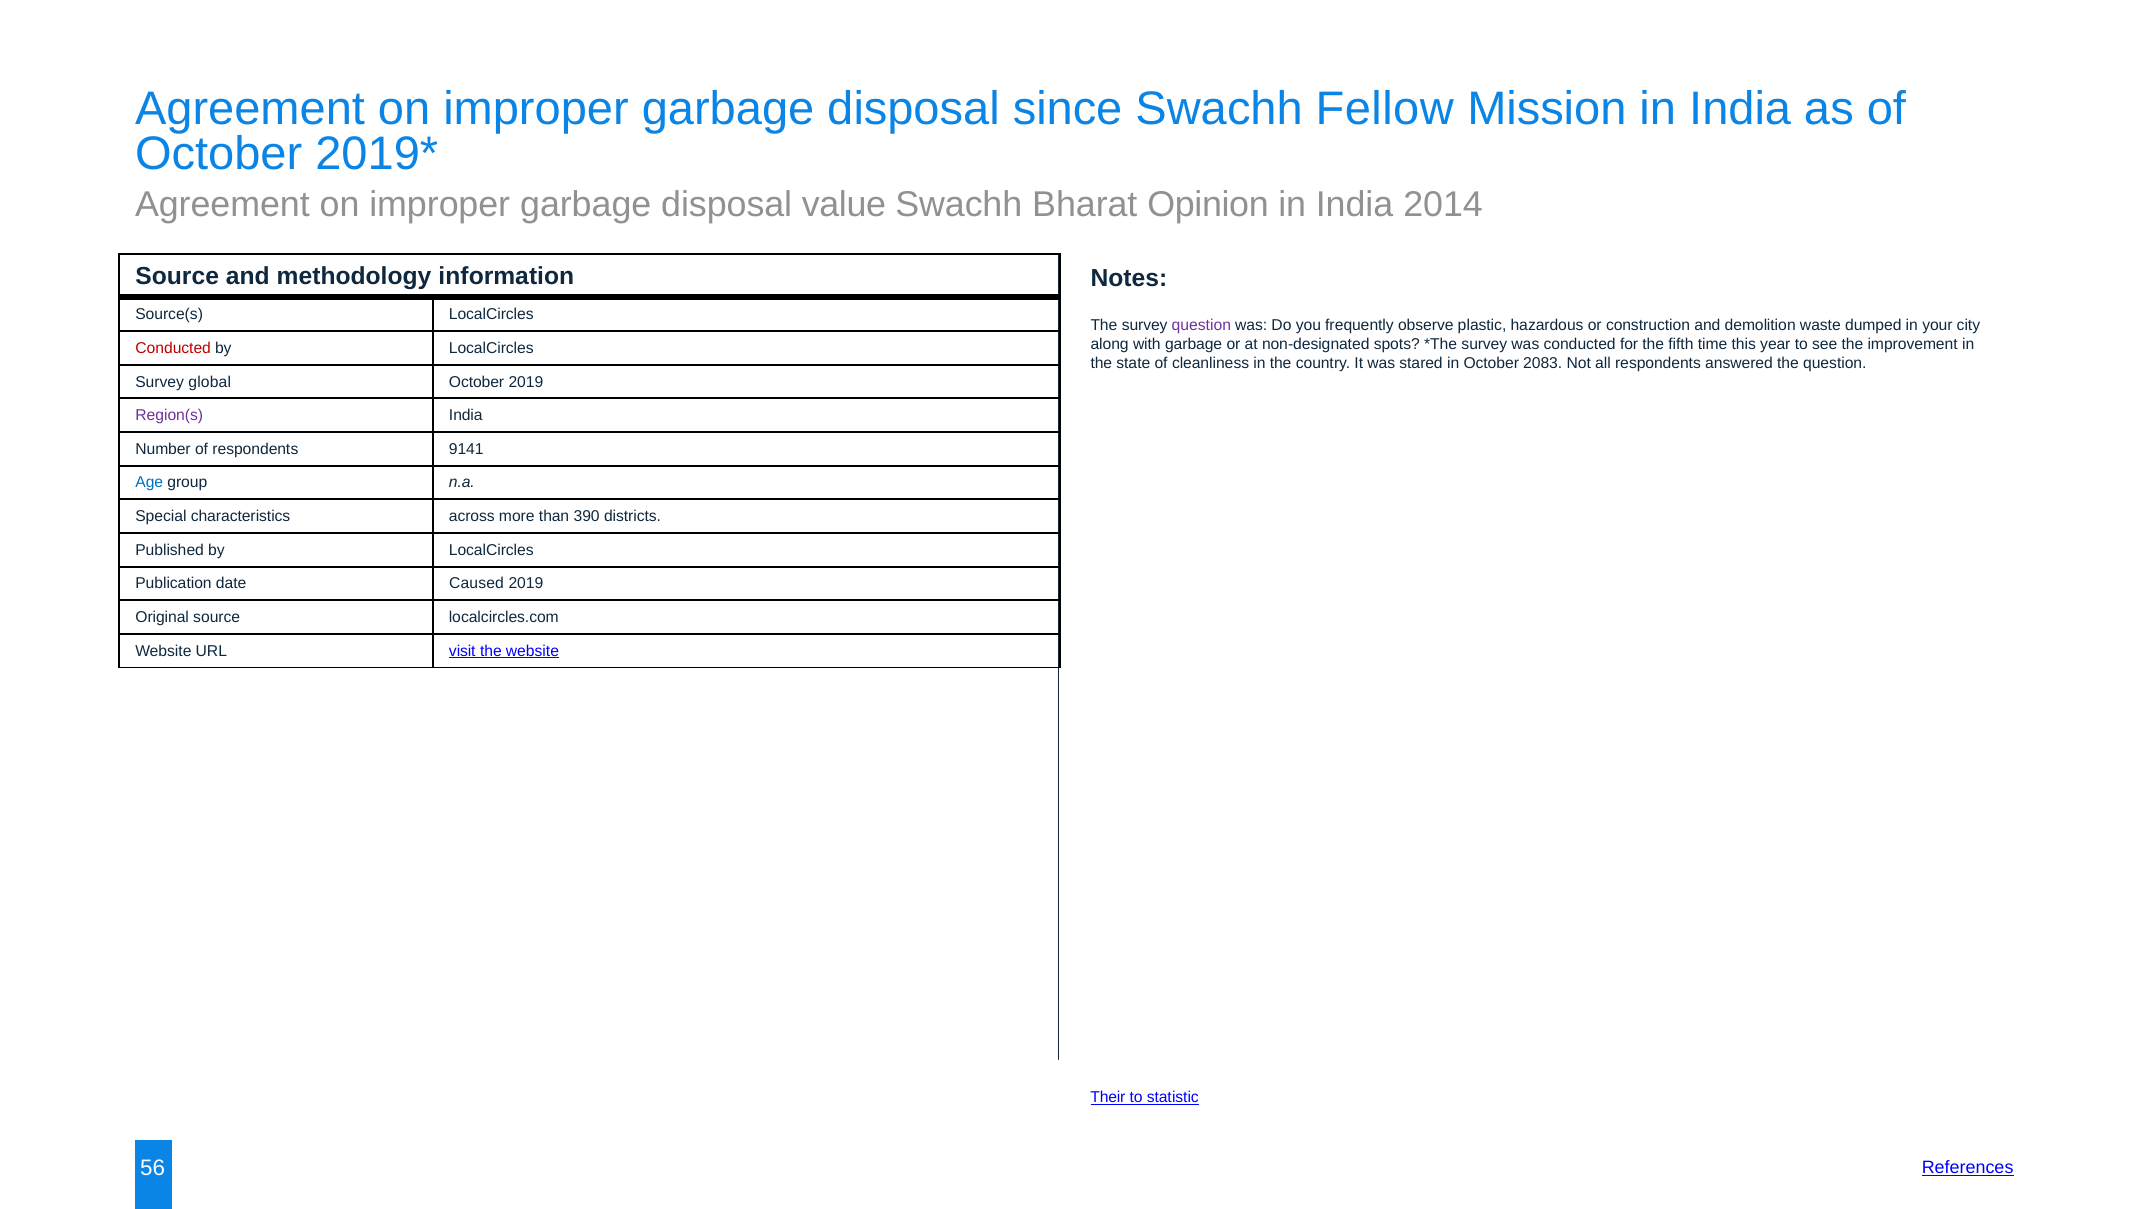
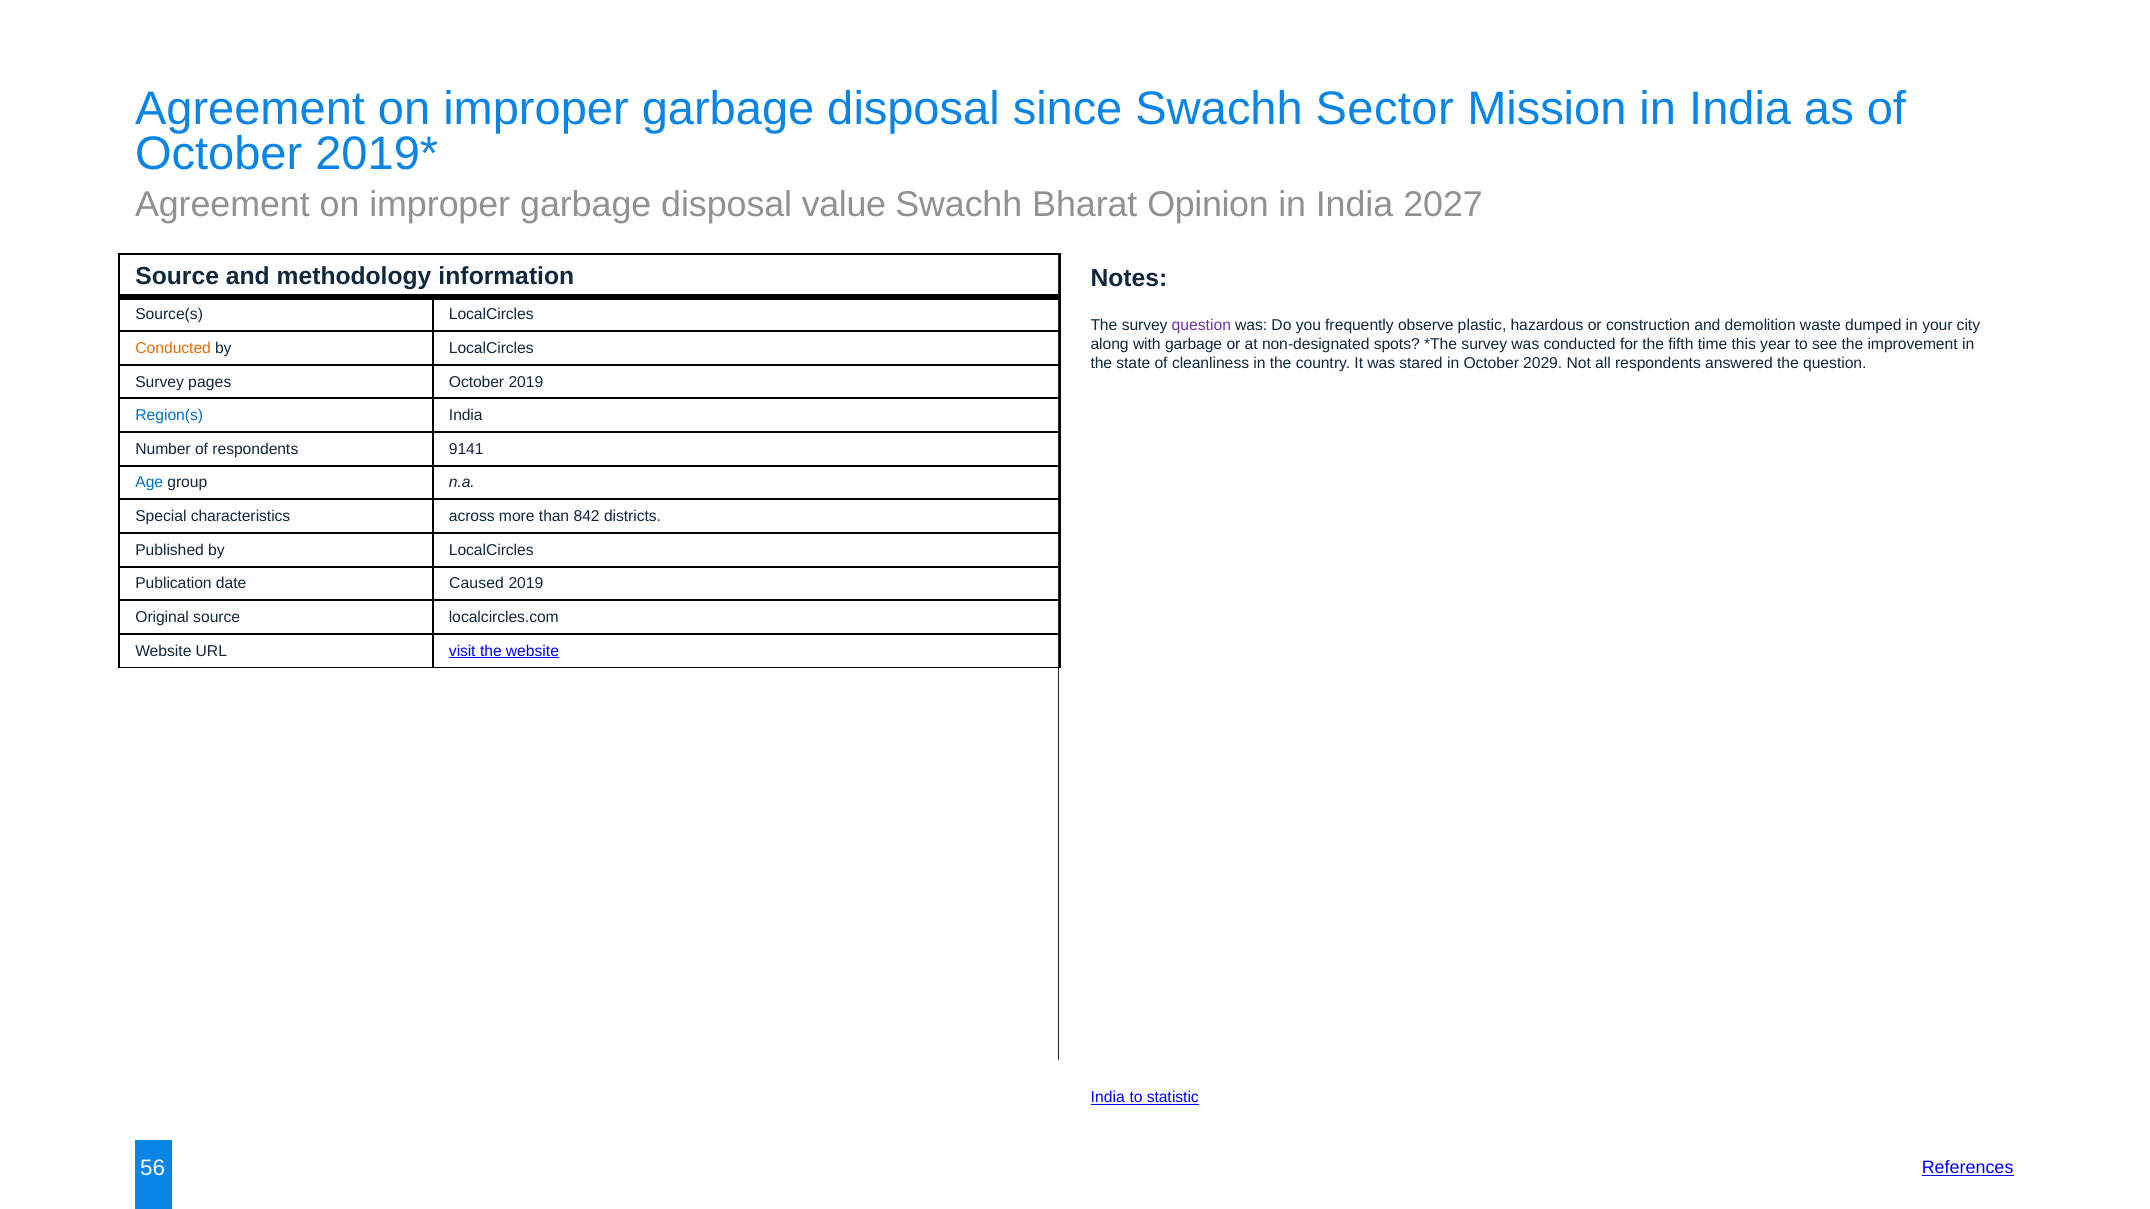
Fellow: Fellow -> Sector (1385, 109)
2014: 2014 -> 2027 (1443, 204)
Conducted colour: red -> orange (173, 348)
2083: 2083 -> 2029 (1543, 363)
global: global -> pages (210, 382)
Region(s colour: purple -> blue (169, 416)
390: 390 -> 842 (587, 517)
Their: Their -> India (1108, 1098)
